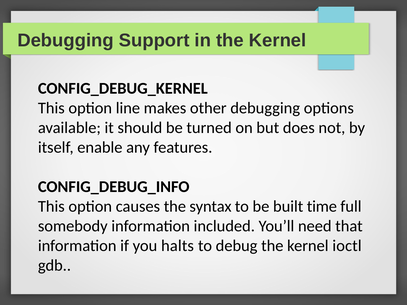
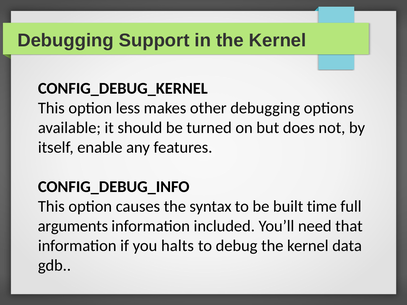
line: line -> less (128, 108)
somebody: somebody -> arguments (73, 226)
ioctl: ioctl -> data (347, 246)
